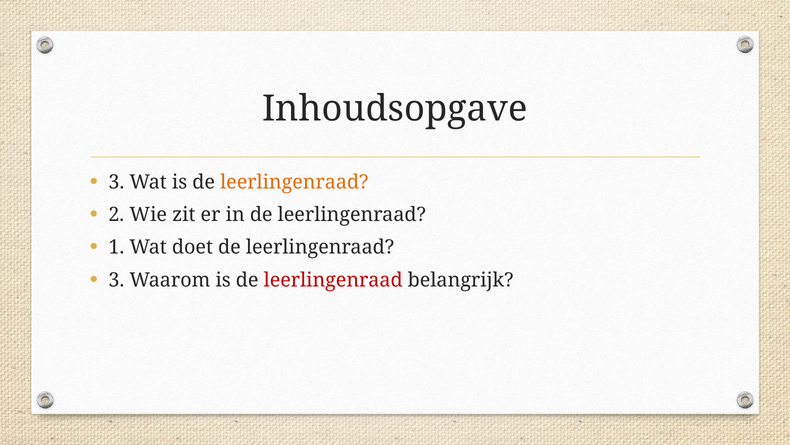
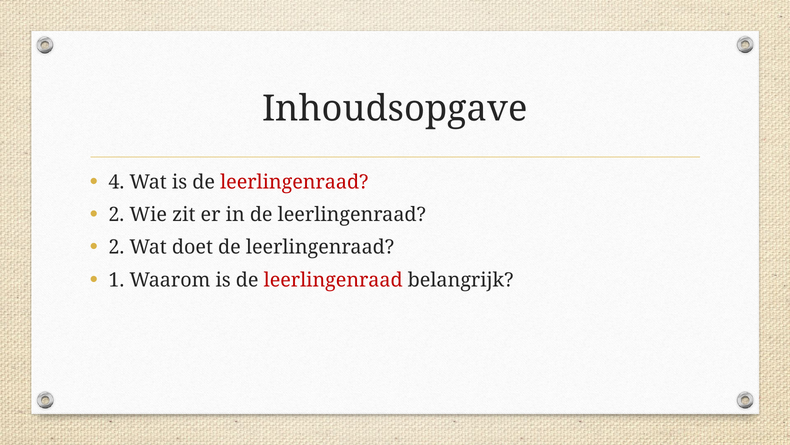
3: 3 -> 4 (116, 182)
leerlingenraad colour: orange -> red (294, 182)
1: 1 -> 2 (116, 247)
3: 3 -> 1 (116, 280)
